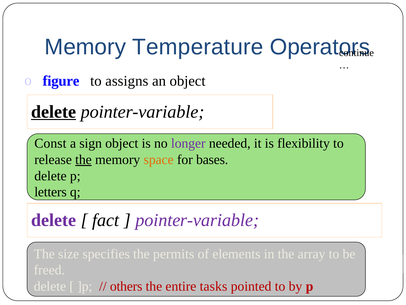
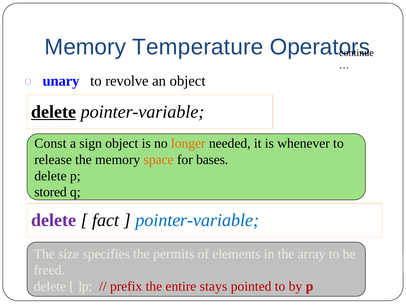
figure: figure -> unary (61, 81)
assigns: assigns -> revolve (127, 81)
longer colour: purple -> orange (188, 143)
flexibility: flexibility -> whenever (304, 143)
the underline: present -> none (83, 159)
letters: letters -> stored (51, 192)
pointer-variable colour: purple -> blue (197, 220)
others: others -> prefix (126, 286)
tasks: tasks -> stays (213, 286)
